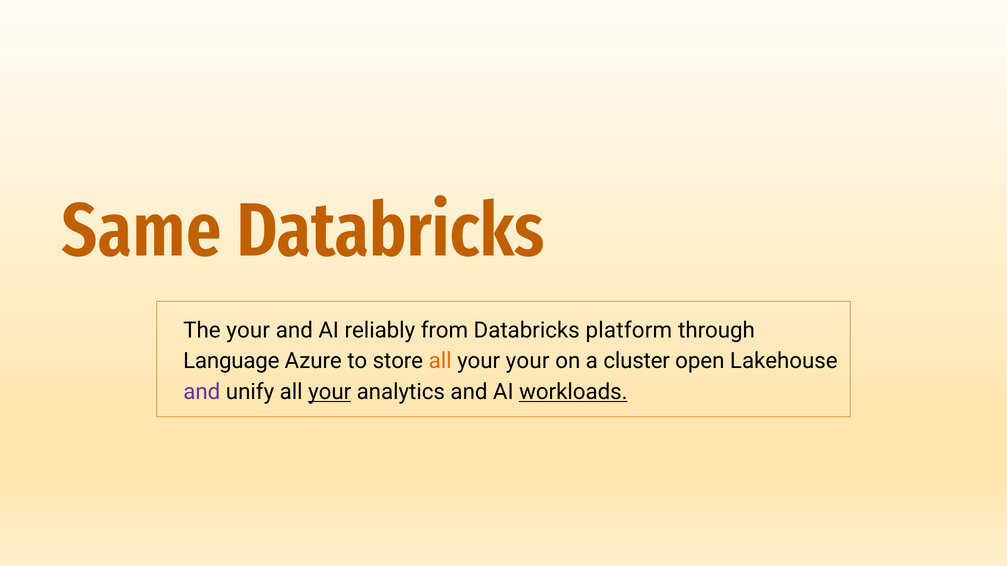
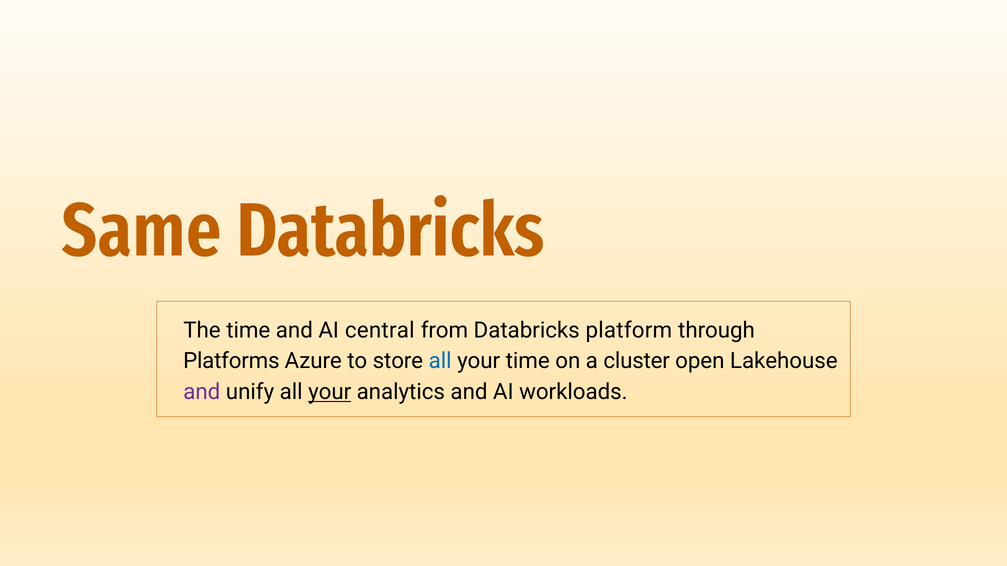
The your: your -> time (248, 331)
reliably: reliably -> central (380, 331)
Language: Language -> Platforms (231, 361)
all colour: orange -> blue (440, 361)
your your: your -> time (528, 361)
workloads underline: present -> none (573, 392)
